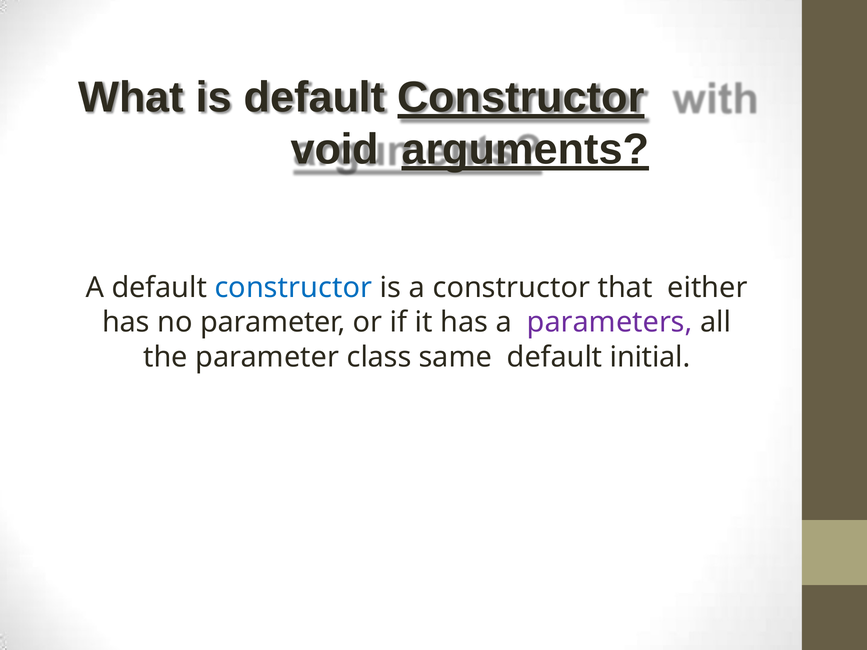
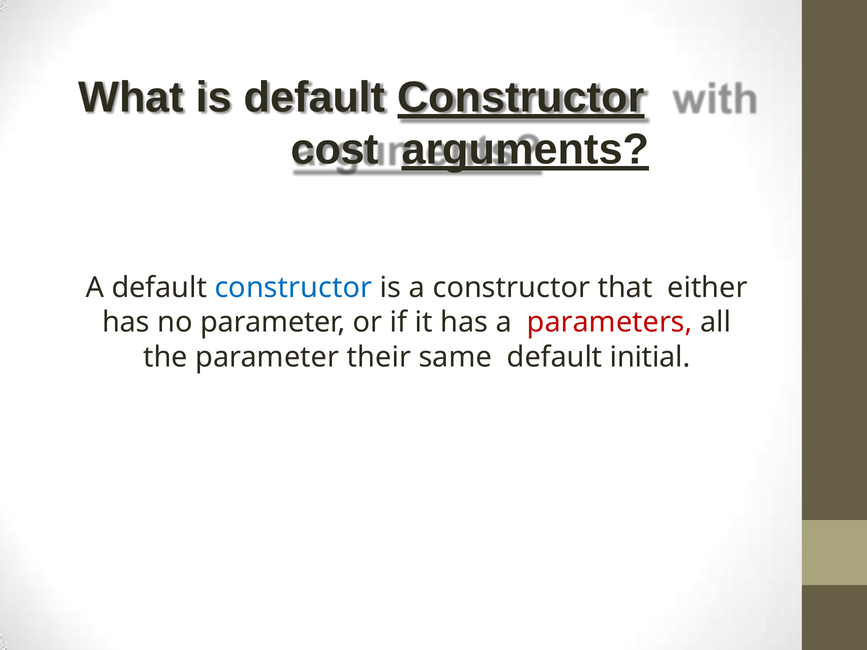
void: void -> cost (335, 149)
parameters colour: purple -> red (610, 323)
class: class -> their (379, 357)
